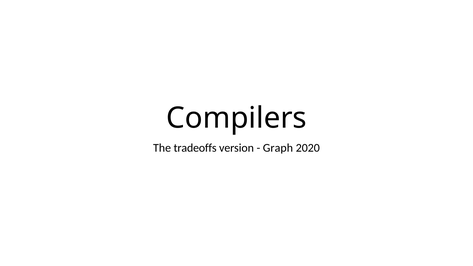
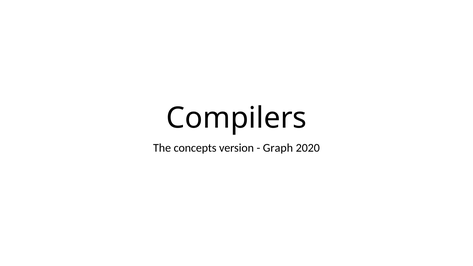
tradeoffs: tradeoffs -> concepts (195, 148)
